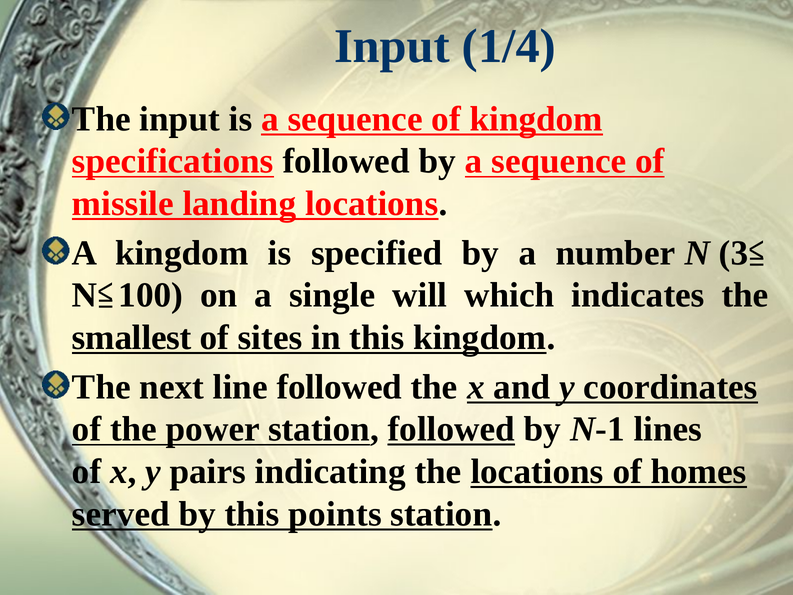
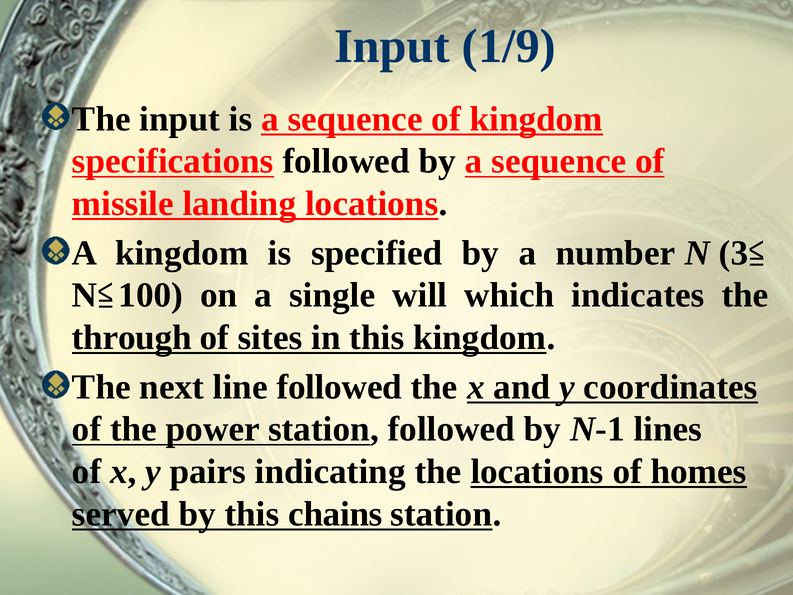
1/4: 1/4 -> 1/9 (509, 46)
smallest: smallest -> through (132, 337)
followed underline: present -> none (451, 429)
points: points -> chains (335, 514)
